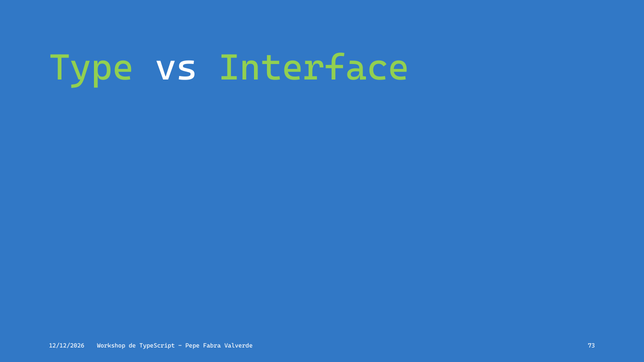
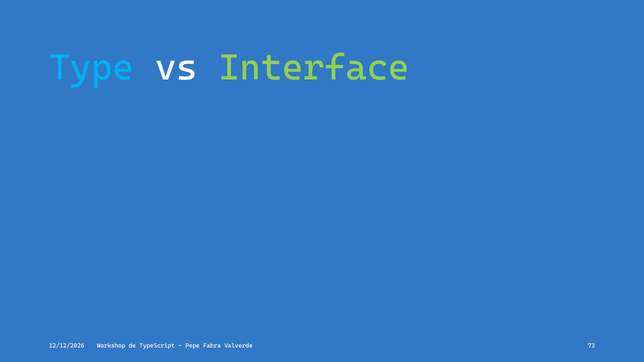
Type colour: light green -> light blue (91, 68)
